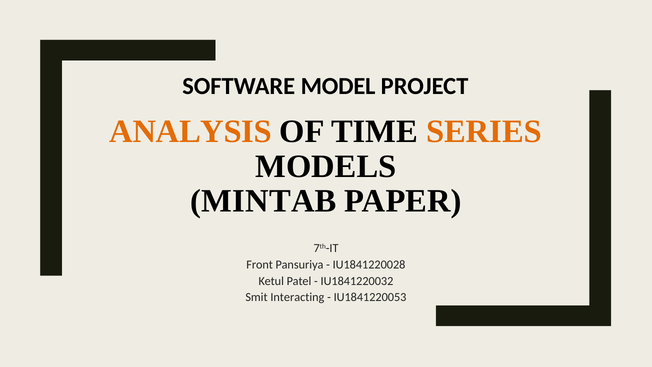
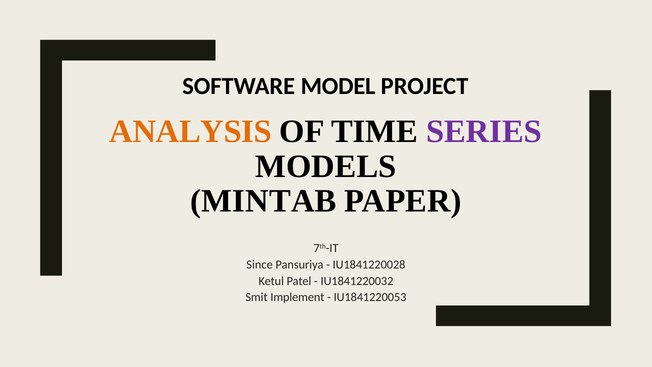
SERIES colour: orange -> purple (484, 131)
Front: Front -> Since (260, 264)
Interacting: Interacting -> Implement (297, 297)
